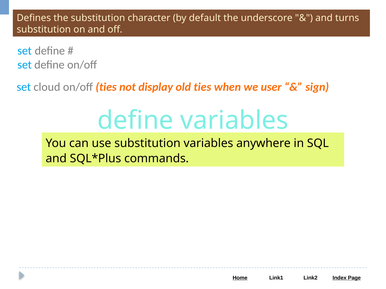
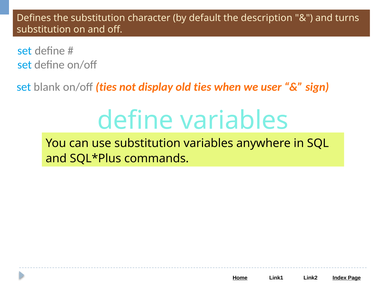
underscore: underscore -> description (267, 18)
cloud: cloud -> blank (47, 87)
